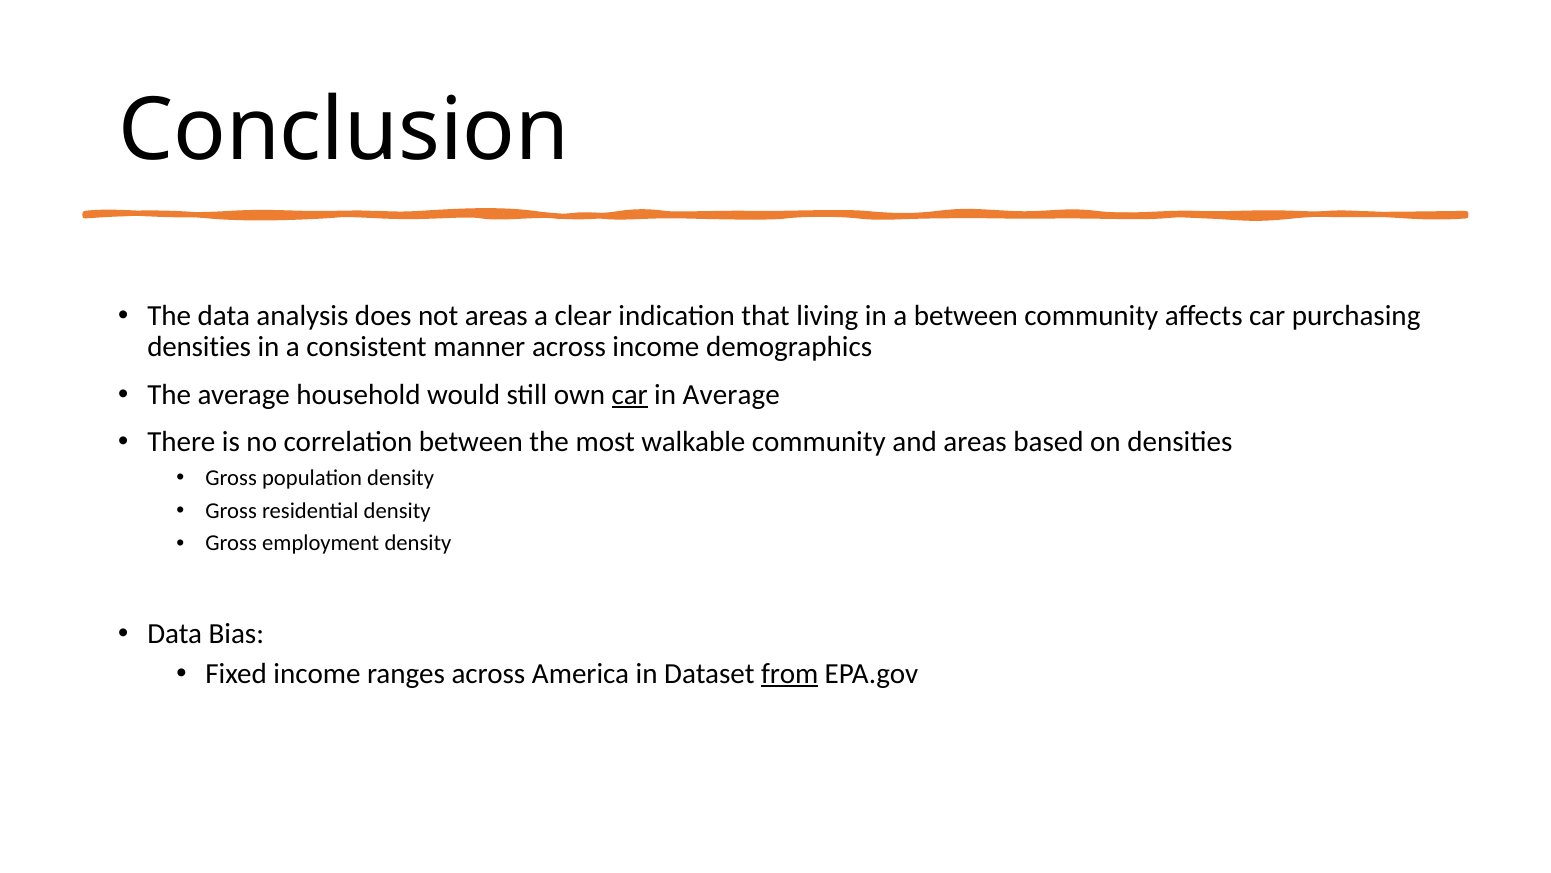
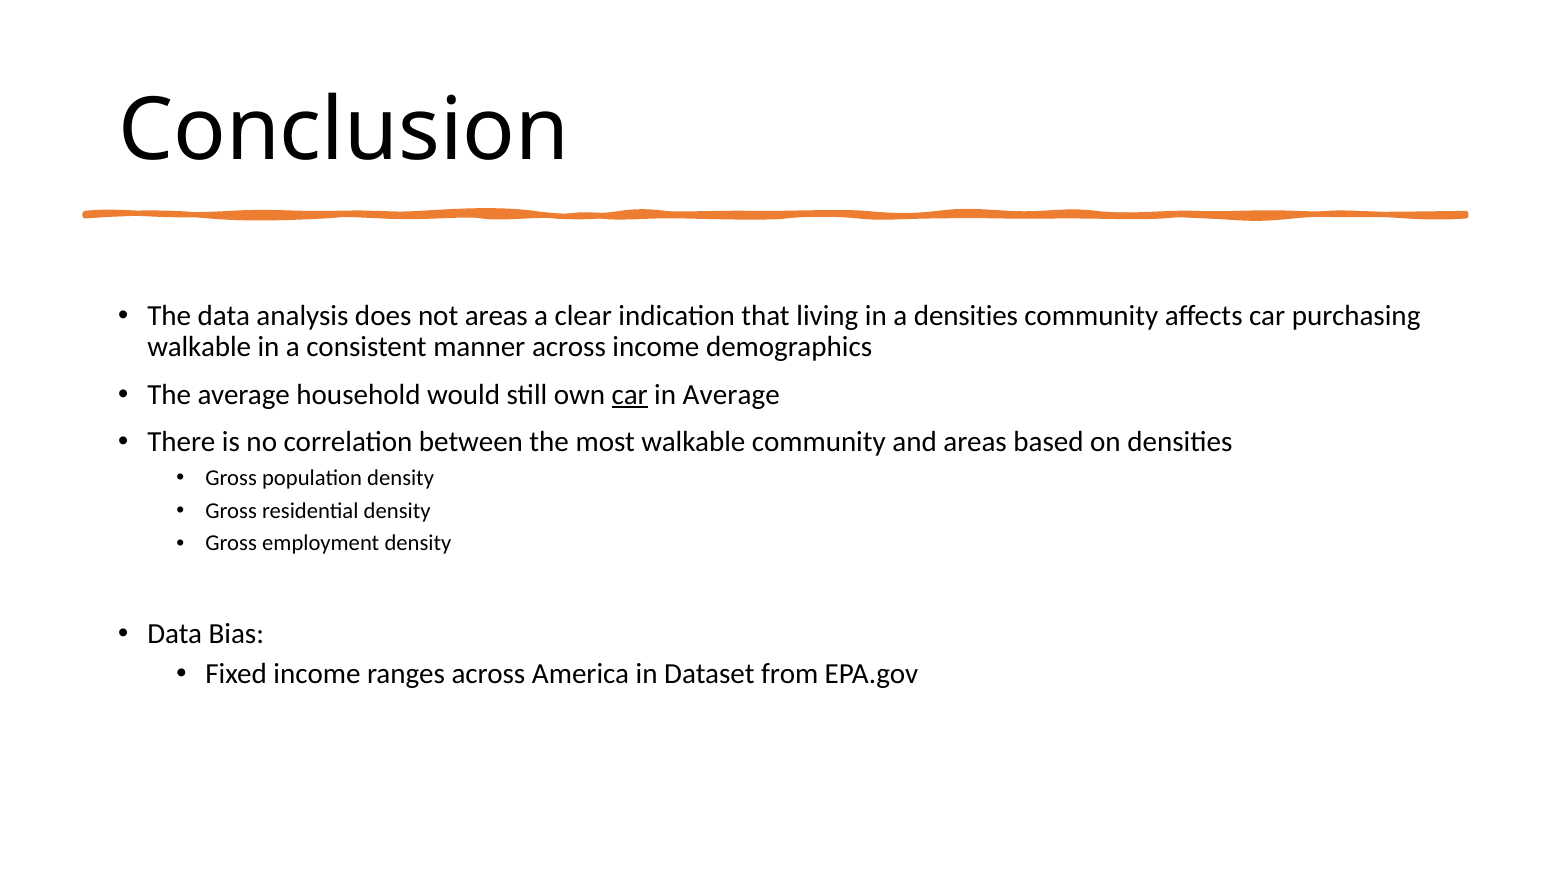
a between: between -> densities (966, 315)
densities: densities -> walkable (199, 347)
from underline: present -> none (790, 673)
